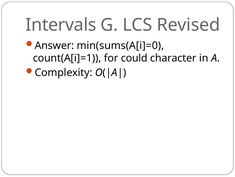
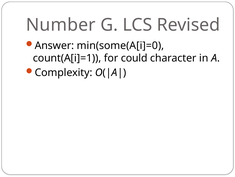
Intervals: Intervals -> Number (61, 25)
min(sums(A[i]=0: min(sums(A[i]=0 -> min(some(A[i]=0 (120, 45)
